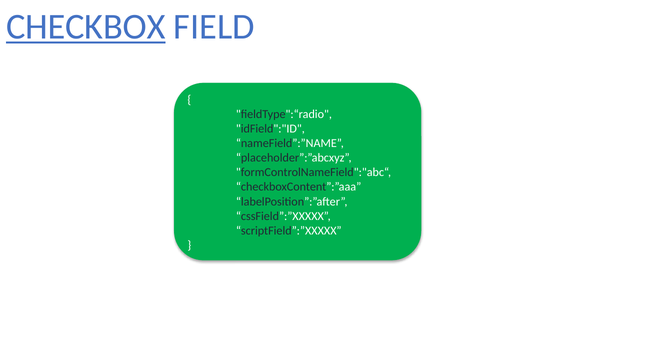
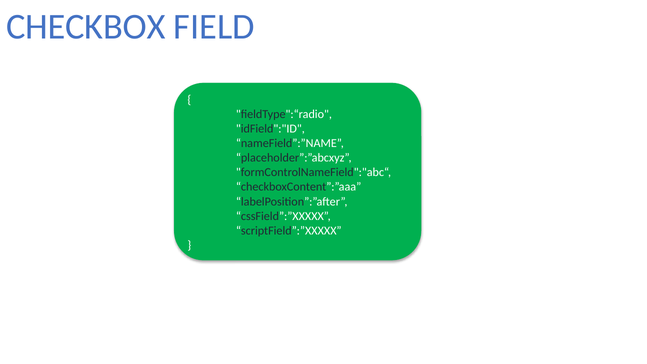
CHECKBOX underline: present -> none (86, 27)
